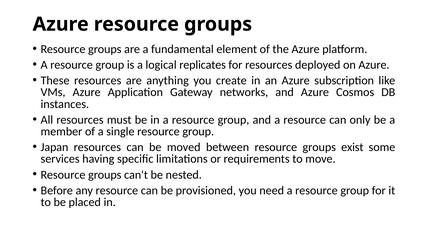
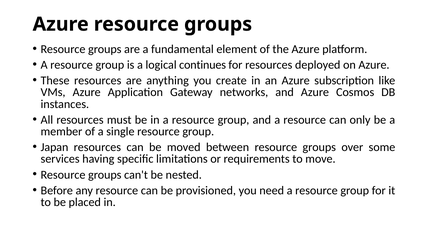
replicates: replicates -> continues (203, 65)
exist: exist -> over (352, 147)
